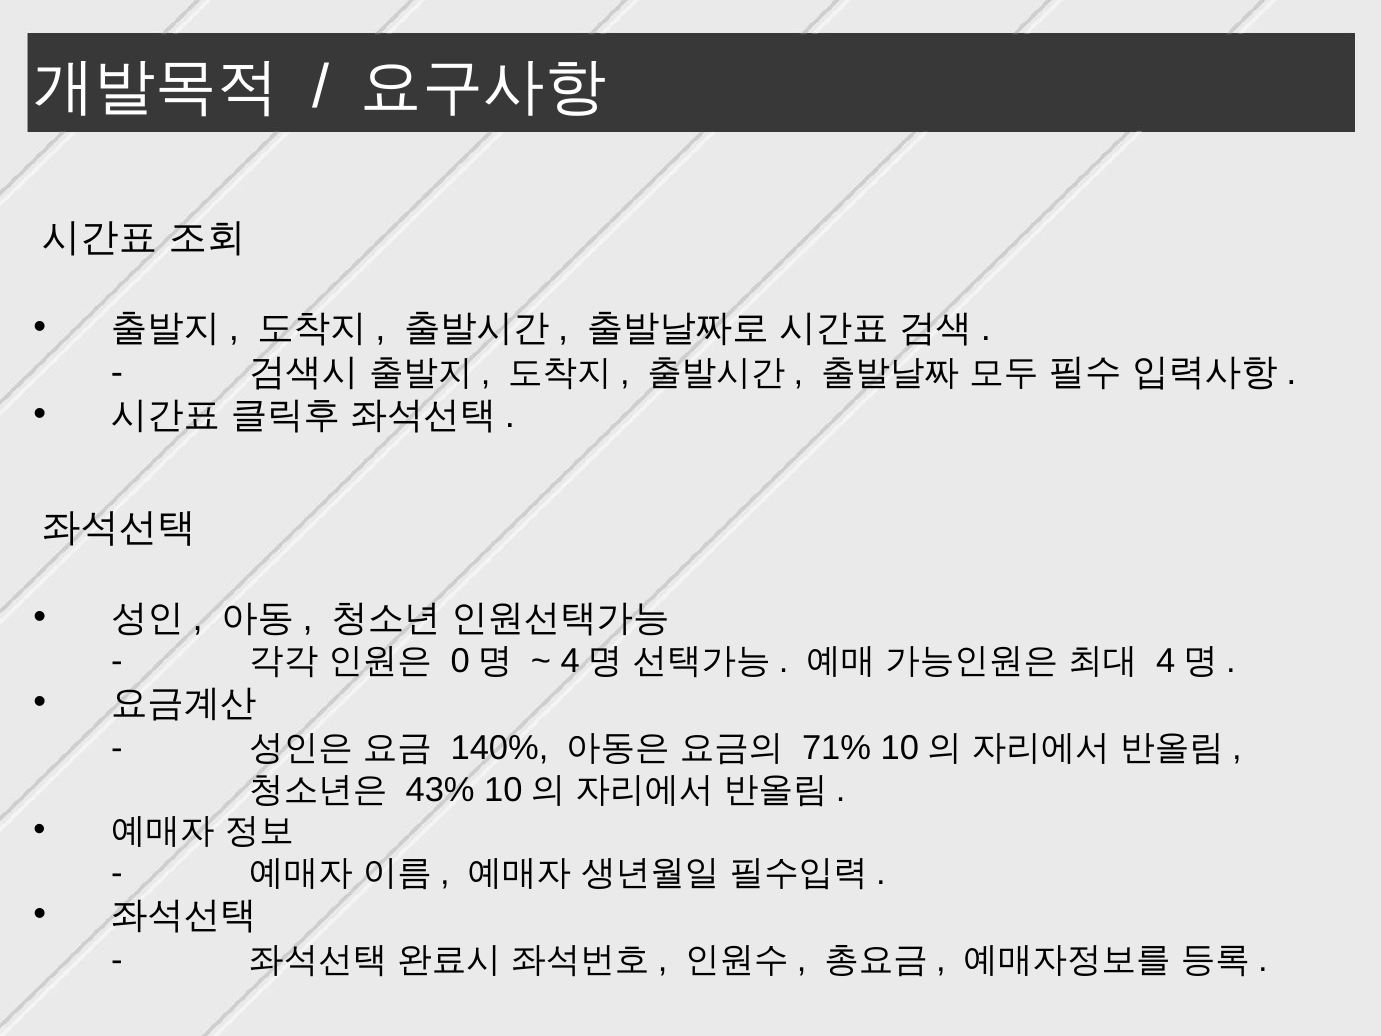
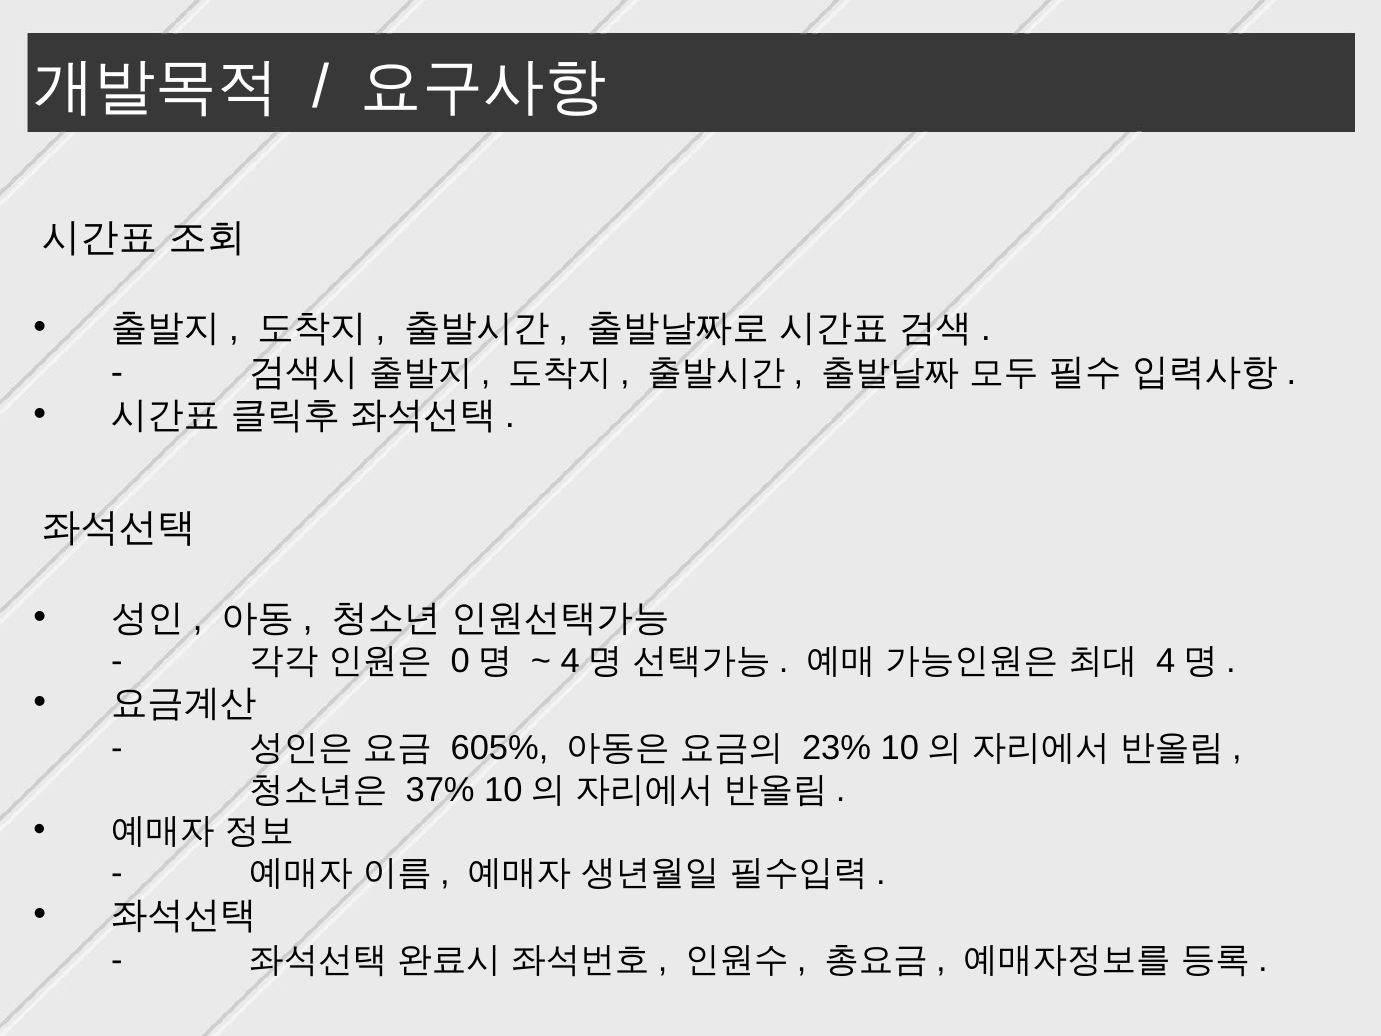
140%: 140% -> 605% (499, 748)
71%: 71% -> 23% (837, 748)
43%: 43% -> 37% (440, 790)
